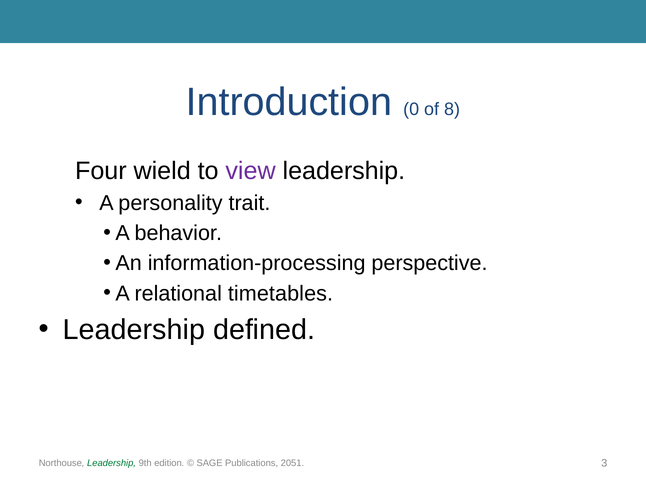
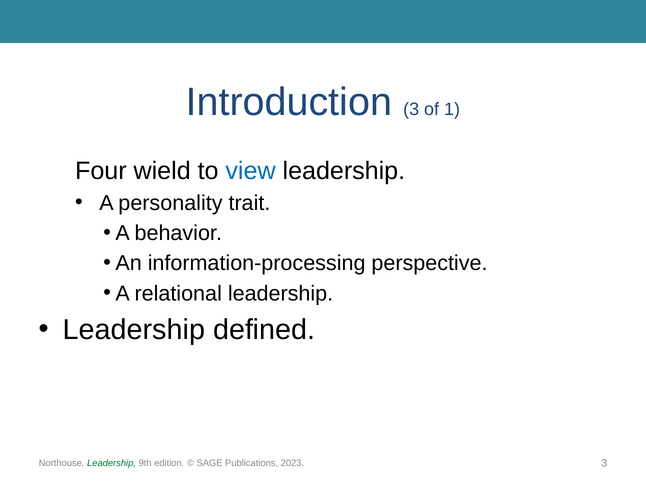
Introduction 0: 0 -> 3 (411, 109)
8: 8 -> 1 (452, 109)
view colour: purple -> blue (251, 171)
relational timetables: timetables -> leadership (281, 293)
2051: 2051 -> 2023 (292, 463)
